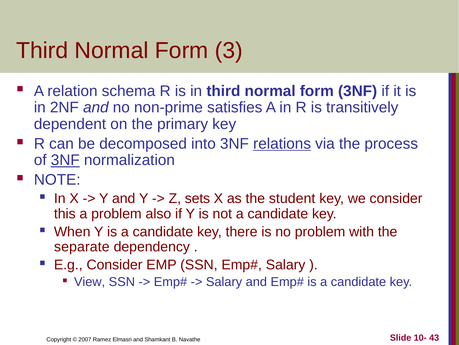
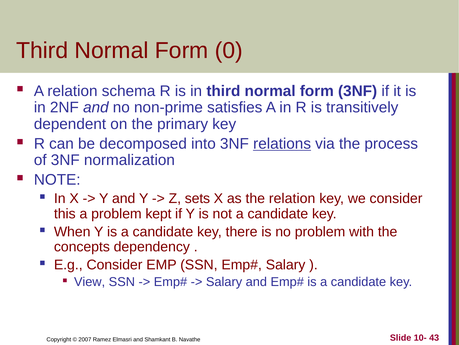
3: 3 -> 0 (229, 51)
3NF underline: present -> none (65, 160)
the student: student -> relation (292, 198)
also: also -> kept (158, 213)
separate: separate -> concepts (82, 246)
